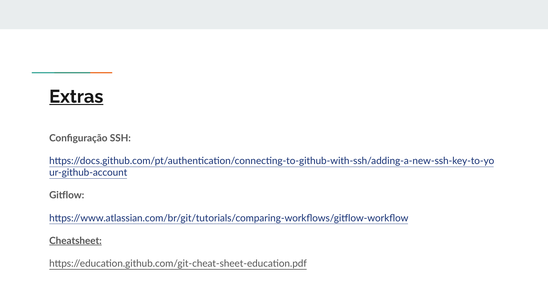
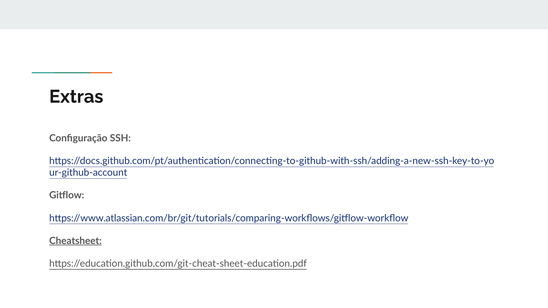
Extras underline: present -> none (76, 97)
